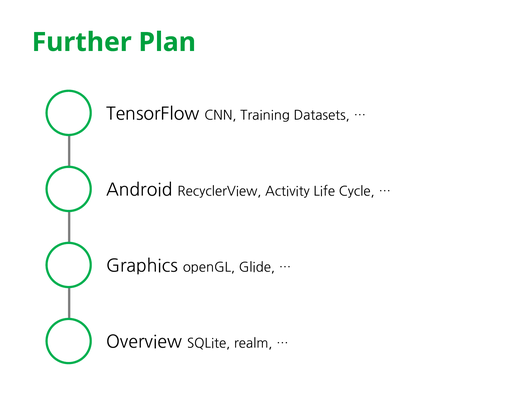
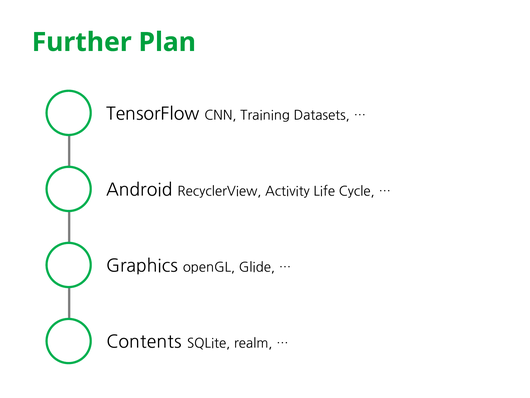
Overview: Overview -> Contents (144, 342)
